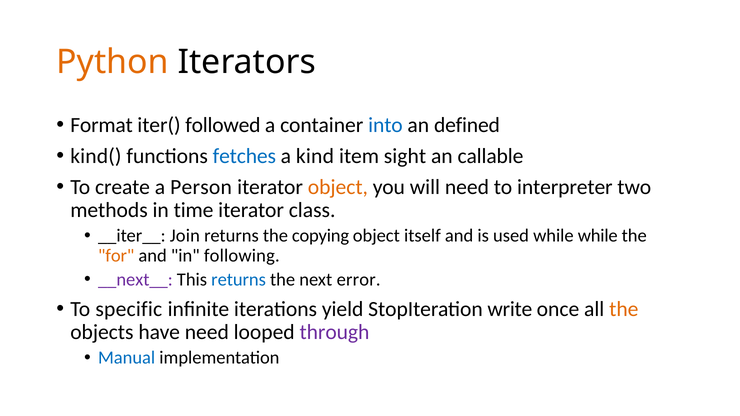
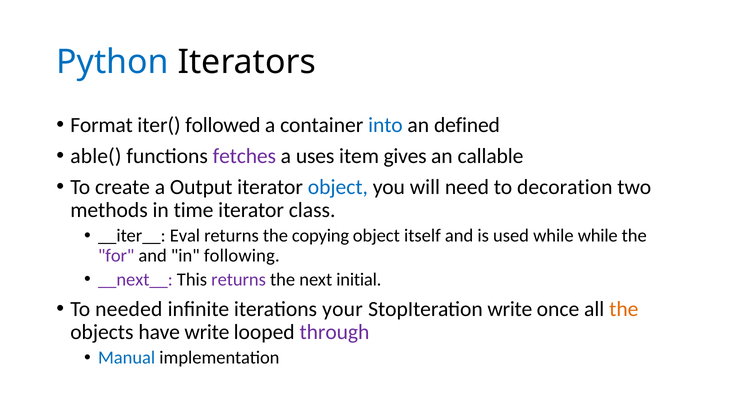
Python colour: orange -> blue (113, 62)
kind(: kind( -> able( (96, 156)
fetches colour: blue -> purple (244, 156)
kind: kind -> uses (315, 156)
sight: sight -> gives (405, 156)
Person: Person -> Output (201, 187)
object colour: orange -> blue (338, 187)
interpreter: interpreter -> decoration (565, 187)
Join: Join -> Eval (185, 236)
for colour: orange -> purple (116, 256)
returns colour: blue -> purple (239, 280)
error: error -> initial (359, 280)
specific: specific -> needed (129, 309)
yield: yield -> your (342, 309)
have need: need -> write (207, 332)
